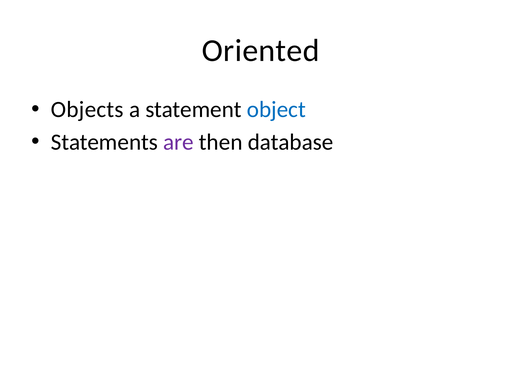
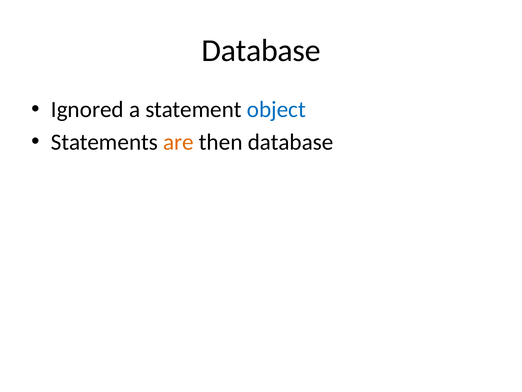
Oriented: Oriented -> Database (261, 51)
Objects: Objects -> Ignored (87, 110)
are colour: purple -> orange (178, 142)
